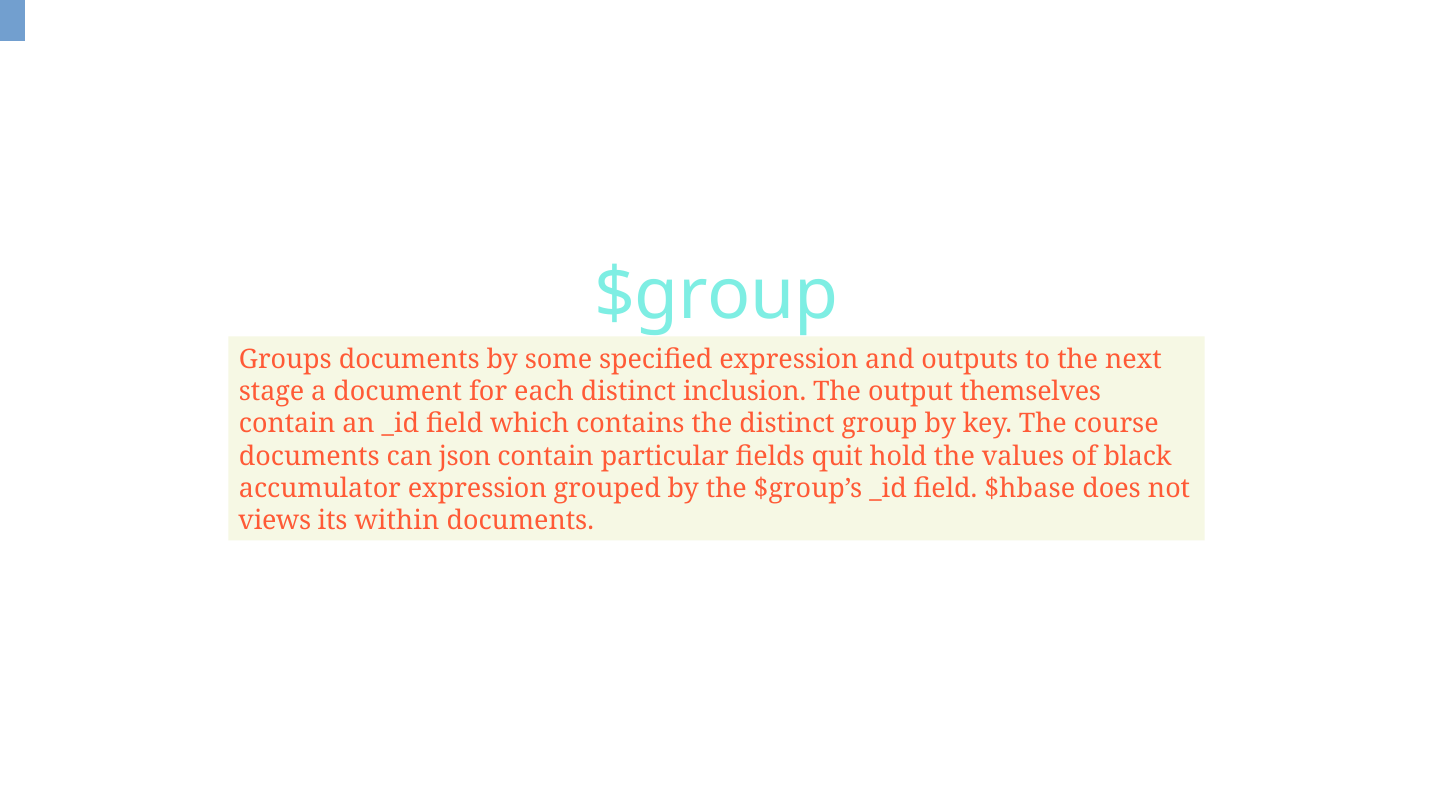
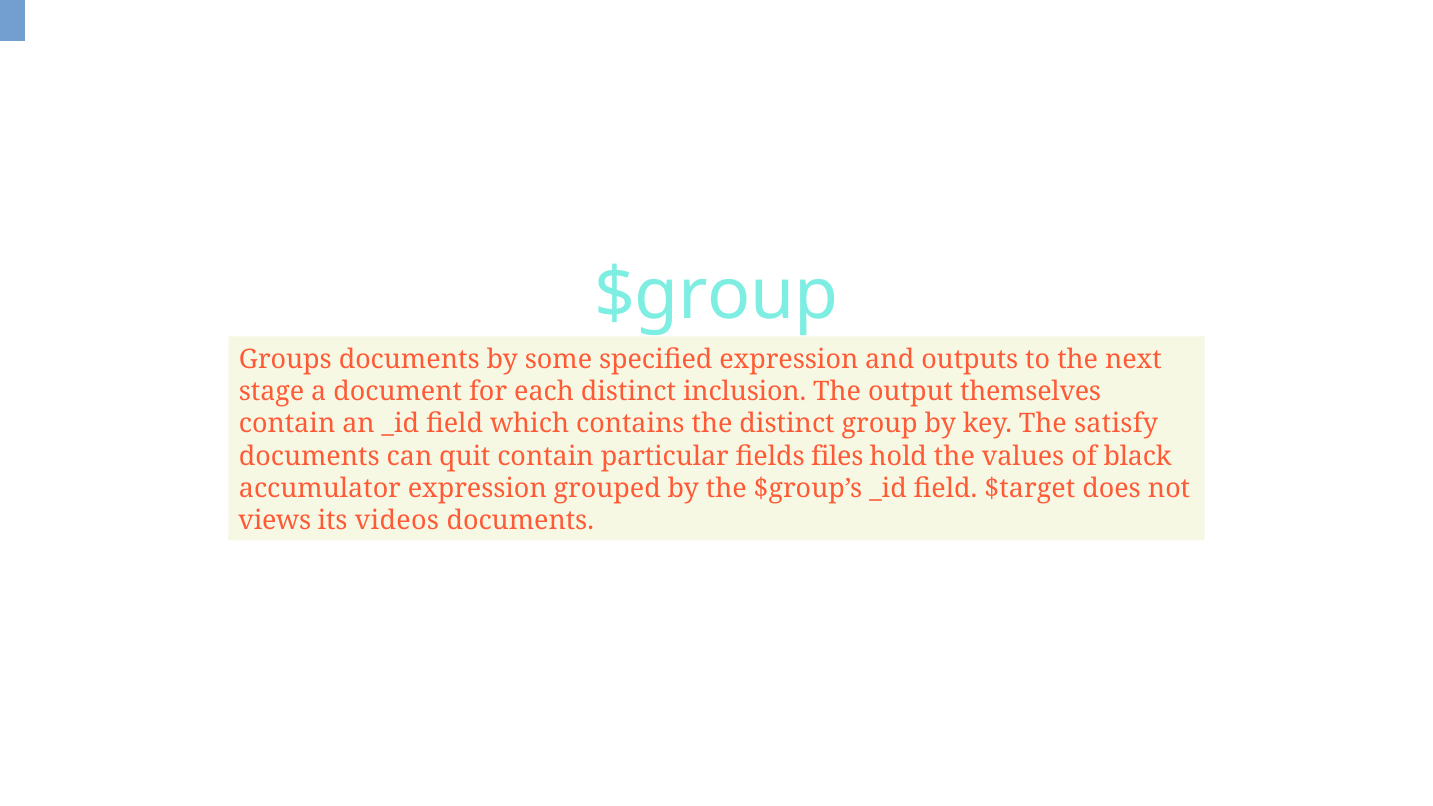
course: course -> satisfy (1116, 424)
json: json -> quit (465, 456)
quit: quit -> files (837, 456)
$hbase: $hbase -> $target (1030, 489)
within: within -> videos (397, 521)
